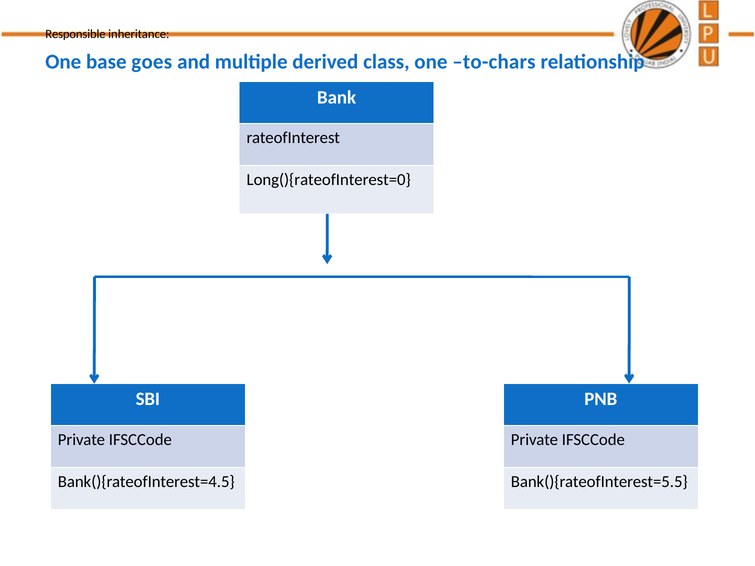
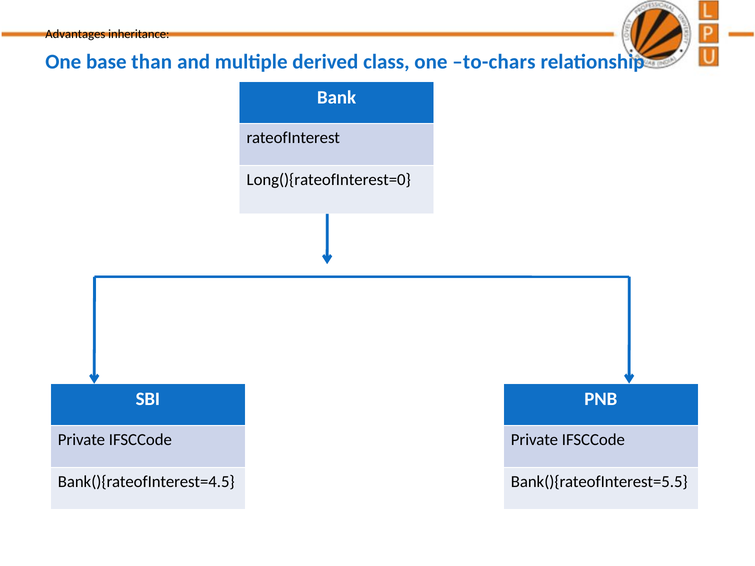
Responsible: Responsible -> Advantages (75, 34)
goes: goes -> than (152, 62)
